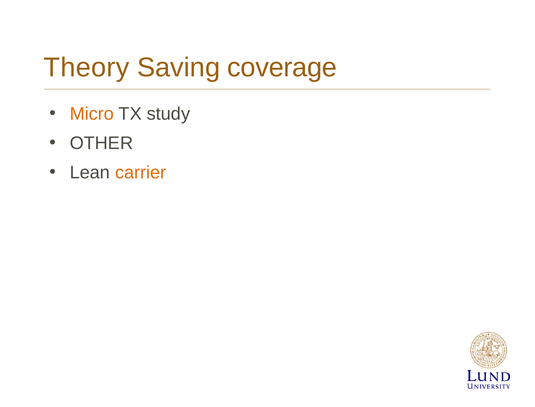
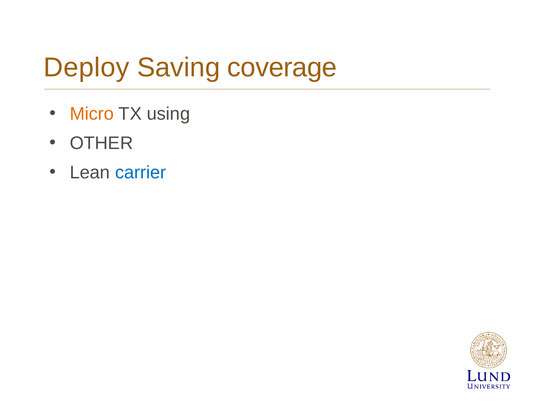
Theory: Theory -> Deploy (86, 67)
study: study -> using (168, 114)
carrier colour: orange -> blue (141, 172)
